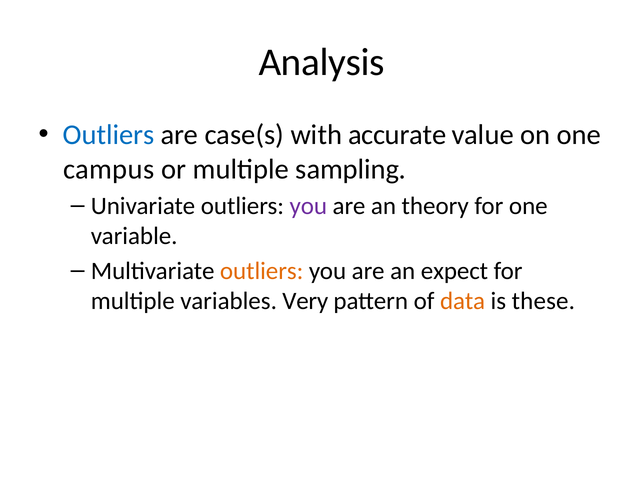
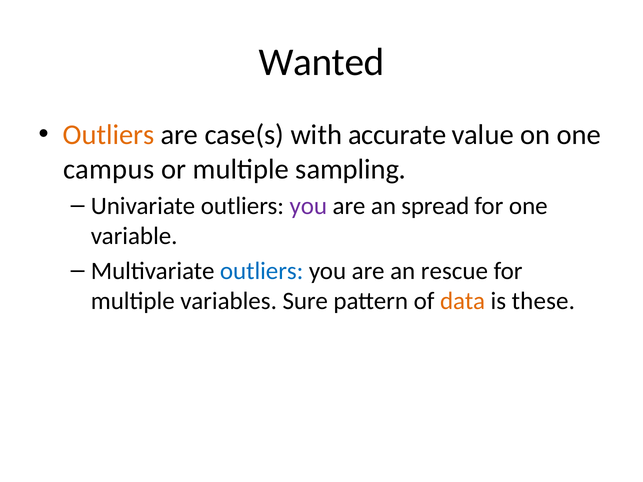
Analysis: Analysis -> Wanted (322, 62)
Outliers colour: blue -> orange (108, 135)
theory: theory -> spread (435, 206)
outliers colour: orange -> blue (262, 271)
expect: expect -> rescue (454, 271)
Very: Very -> Sure (305, 301)
